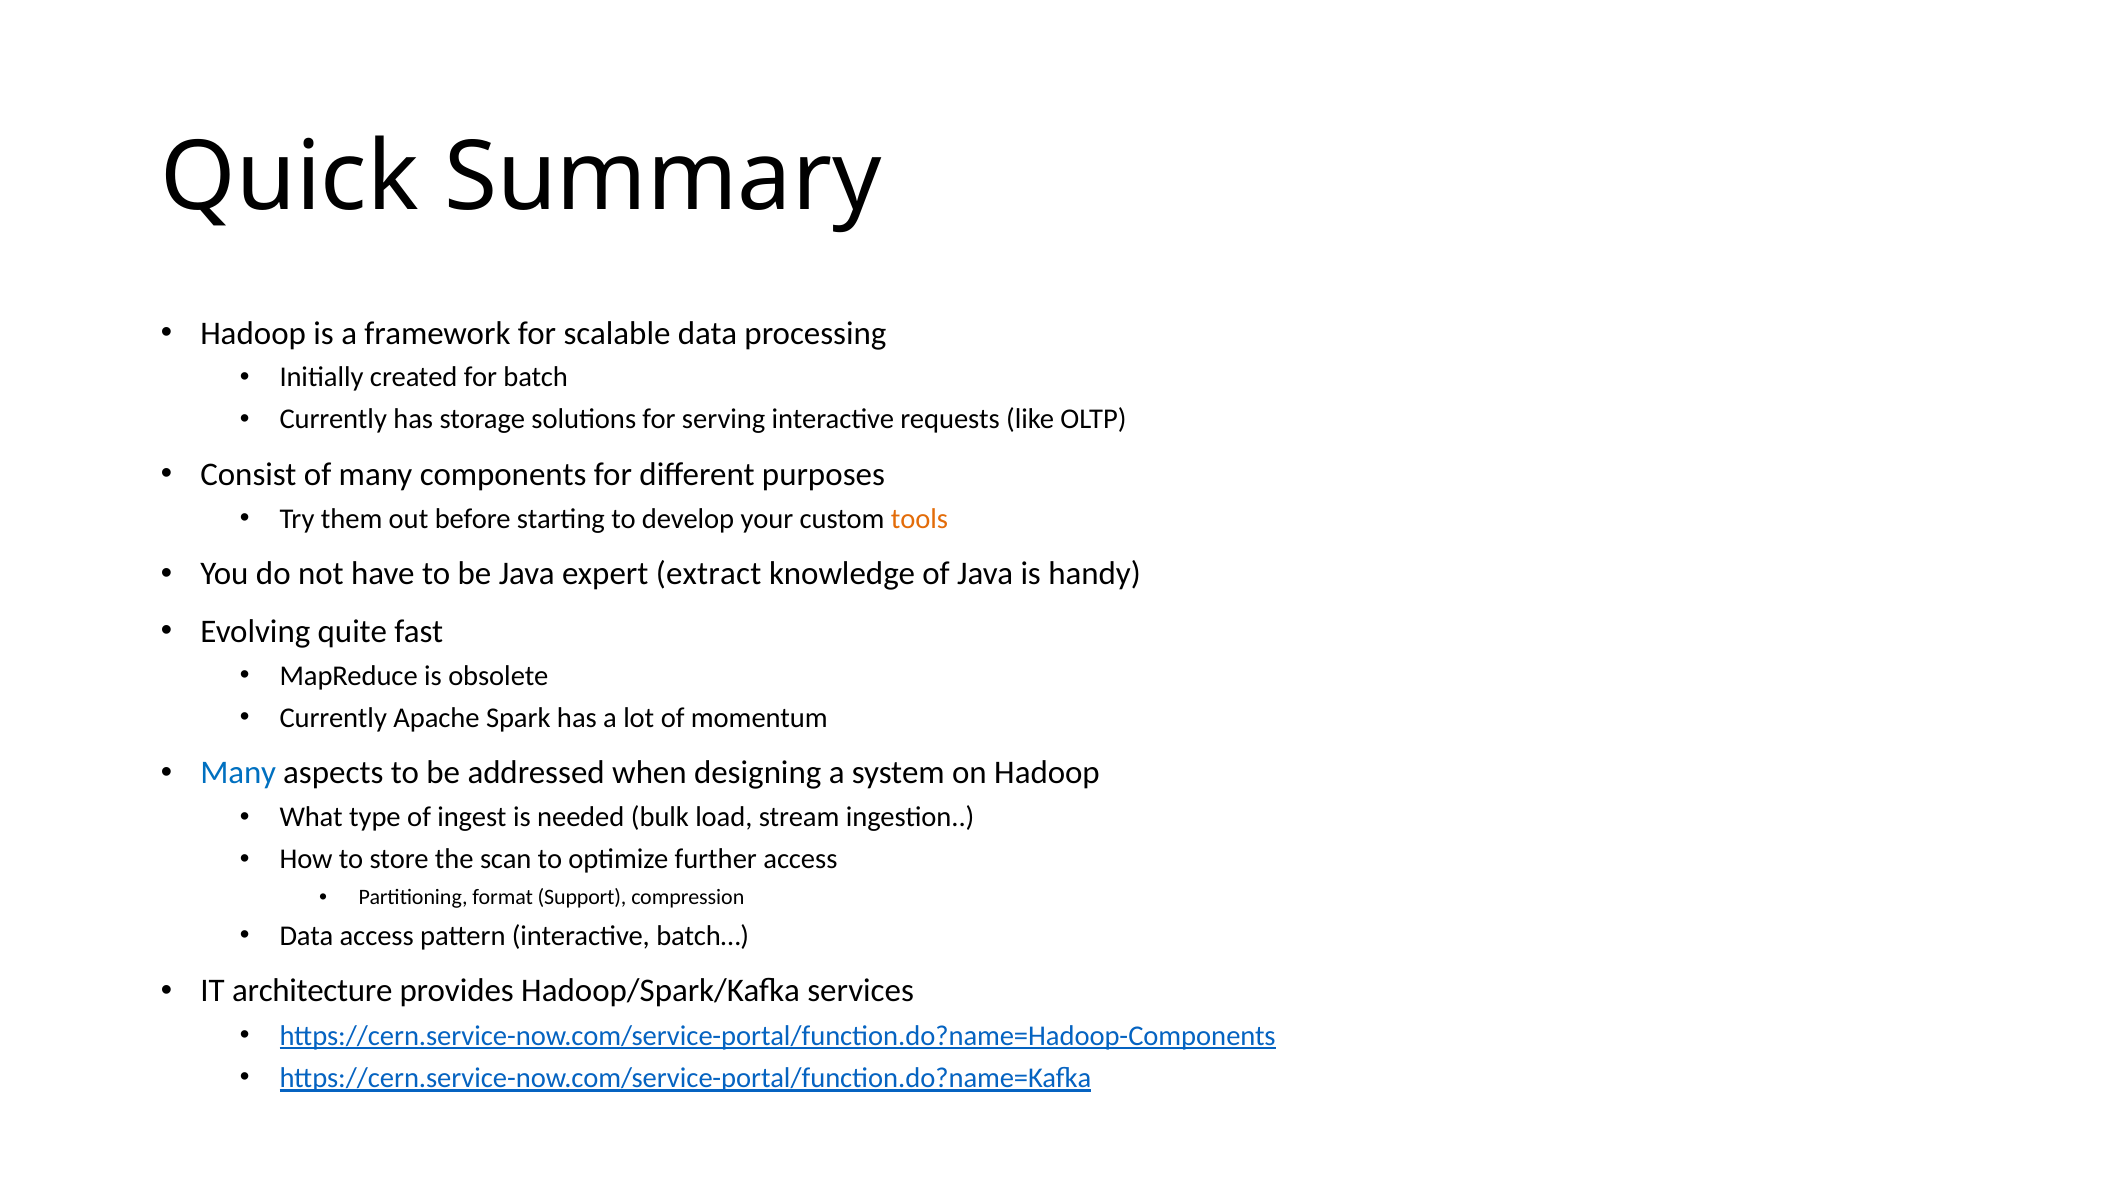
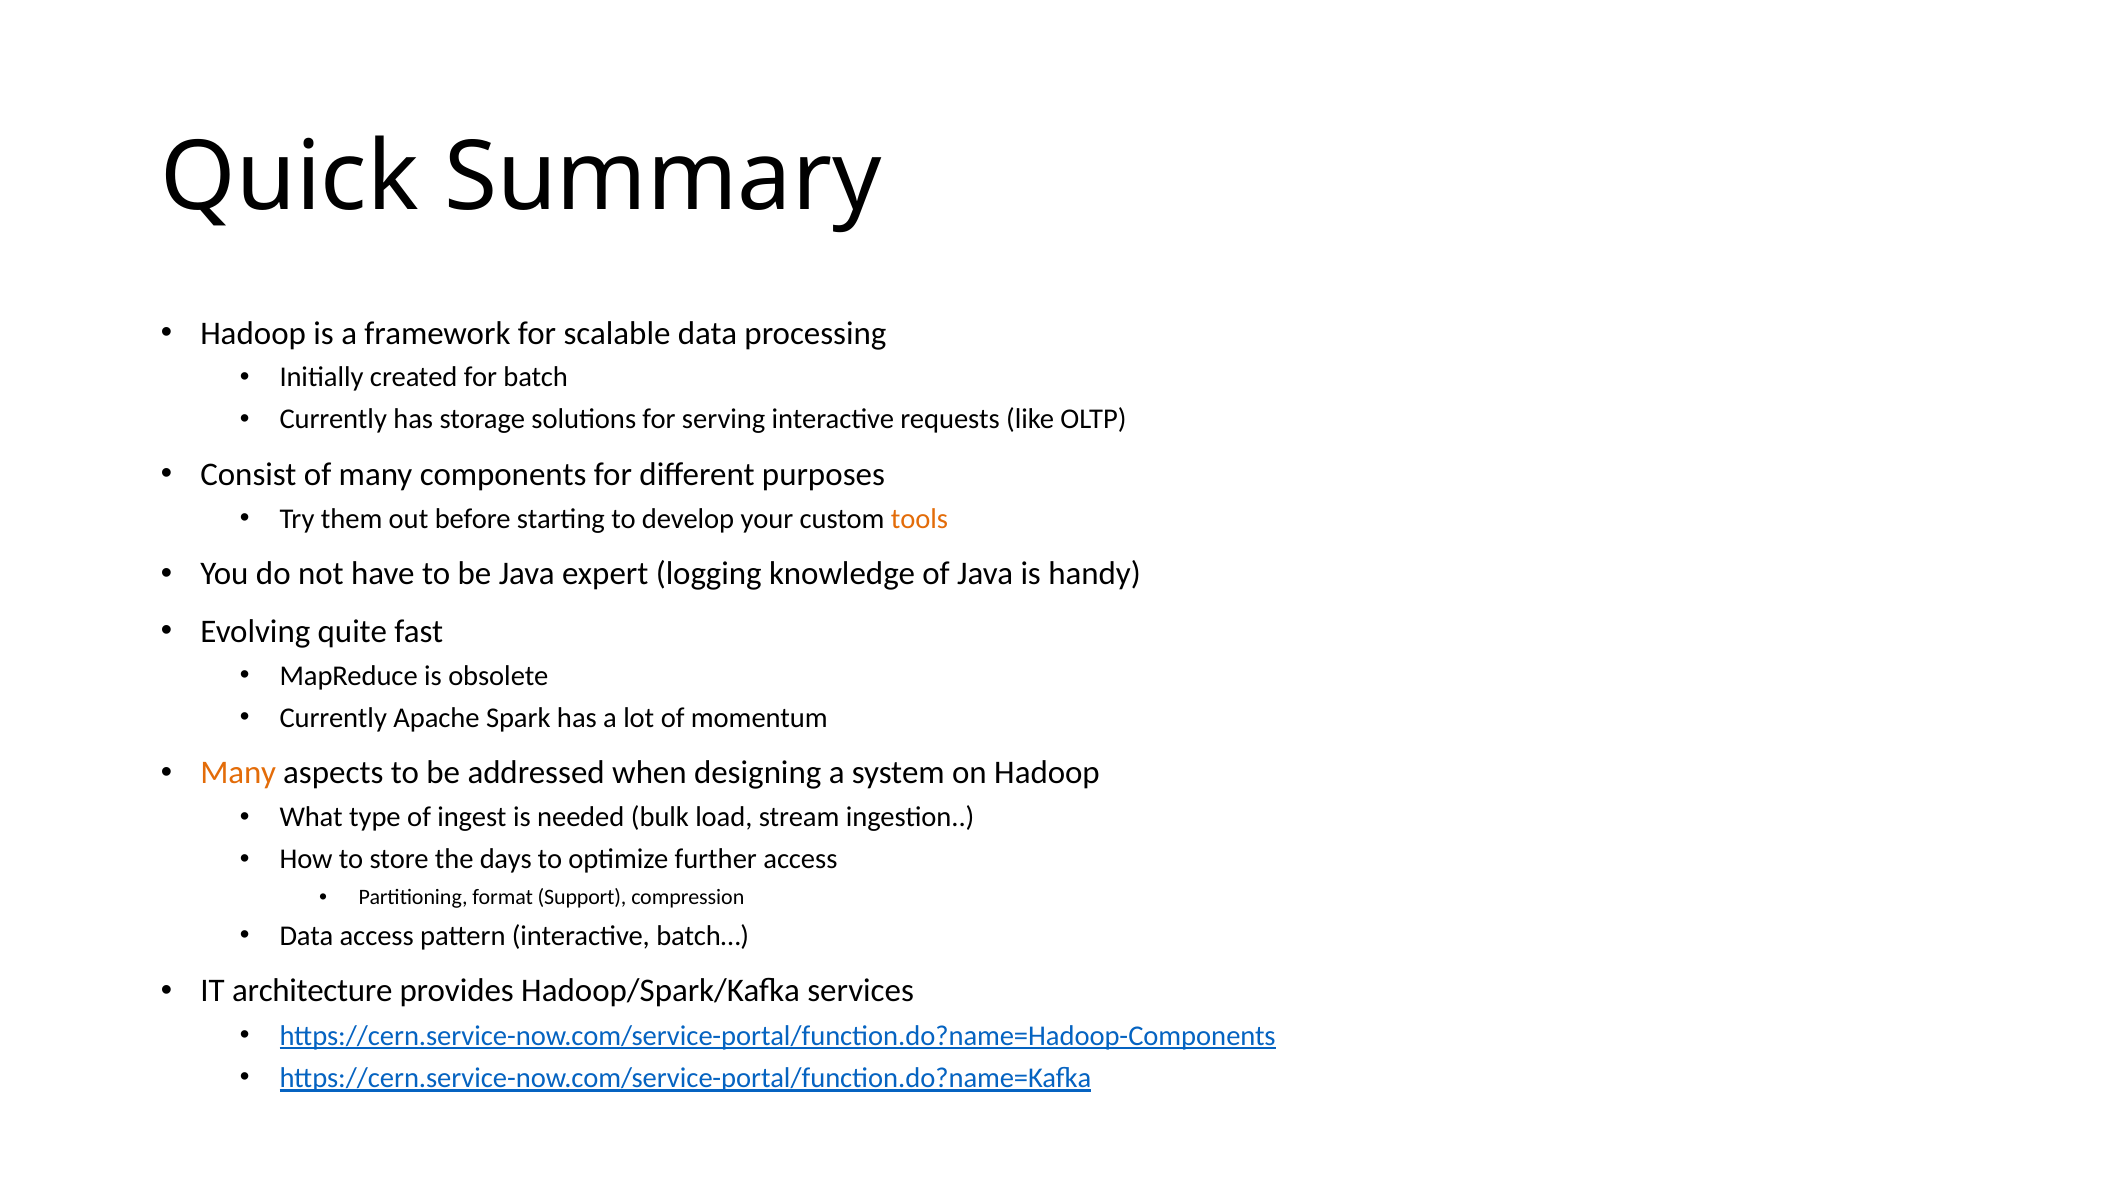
extract: extract -> logging (709, 574)
Many colour: blue -> orange (238, 773)
scan: scan -> days (506, 859)
